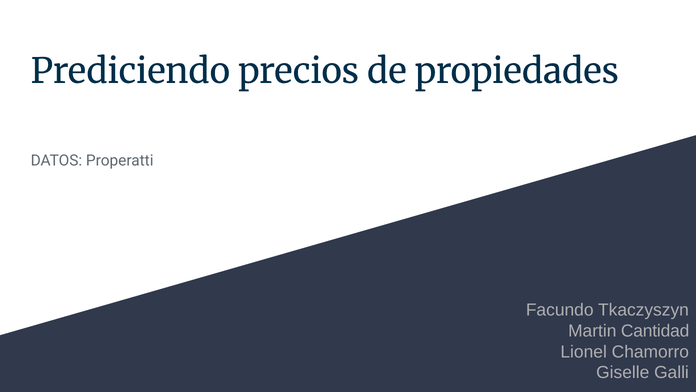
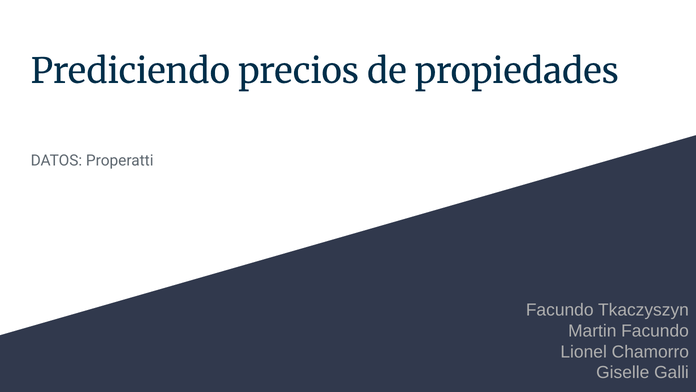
Martin Cantidad: Cantidad -> Facundo (655, 330)
